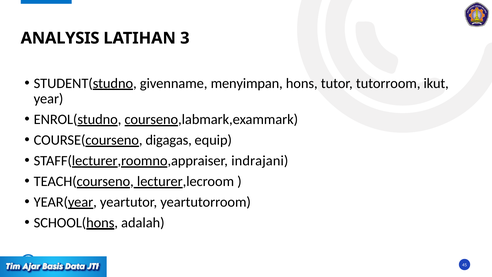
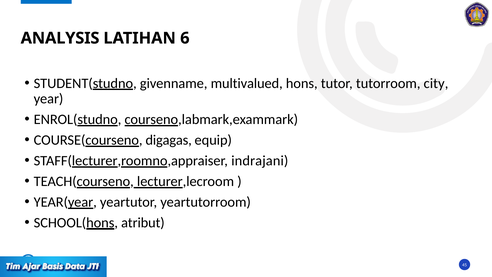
3: 3 -> 6 (185, 38)
menyimpan: menyimpan -> multivalued (247, 83)
ikut: ikut -> city (436, 83)
adalah: adalah -> atribut (143, 222)
